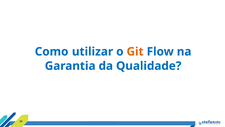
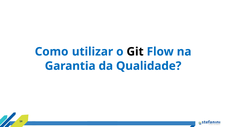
Git colour: orange -> black (135, 51)
